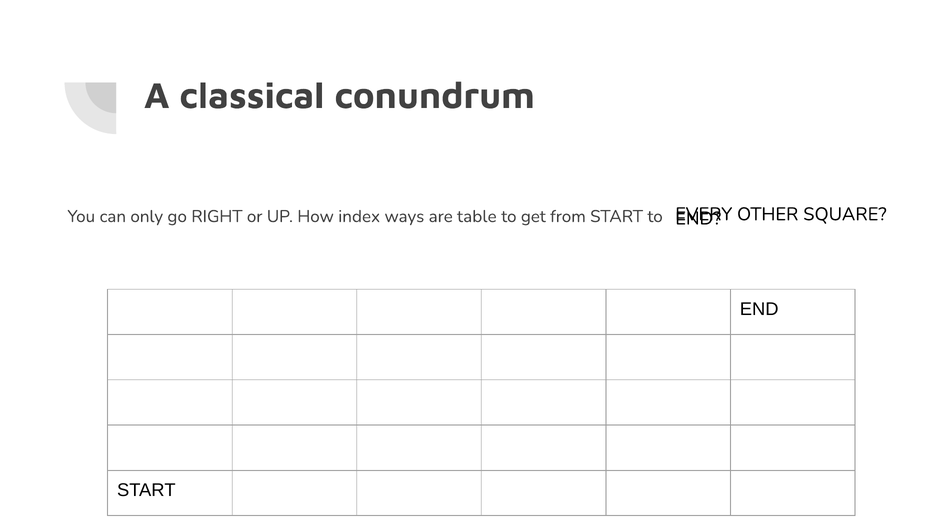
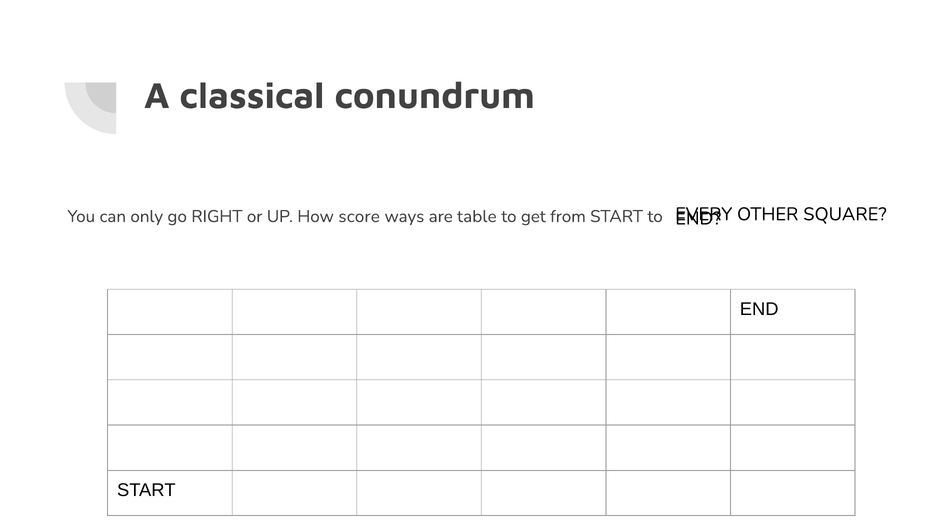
index: index -> score (359, 216)
